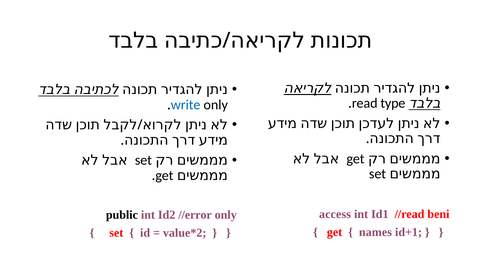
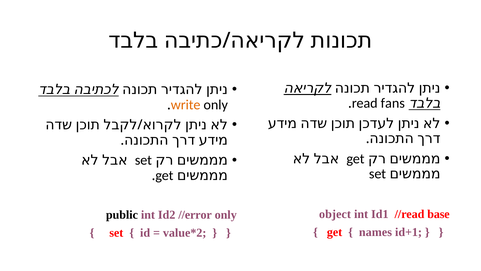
type: type -> fans (393, 103)
write colour: blue -> orange (186, 105)
access: access -> object (335, 214)
beni: beni -> base (438, 214)
